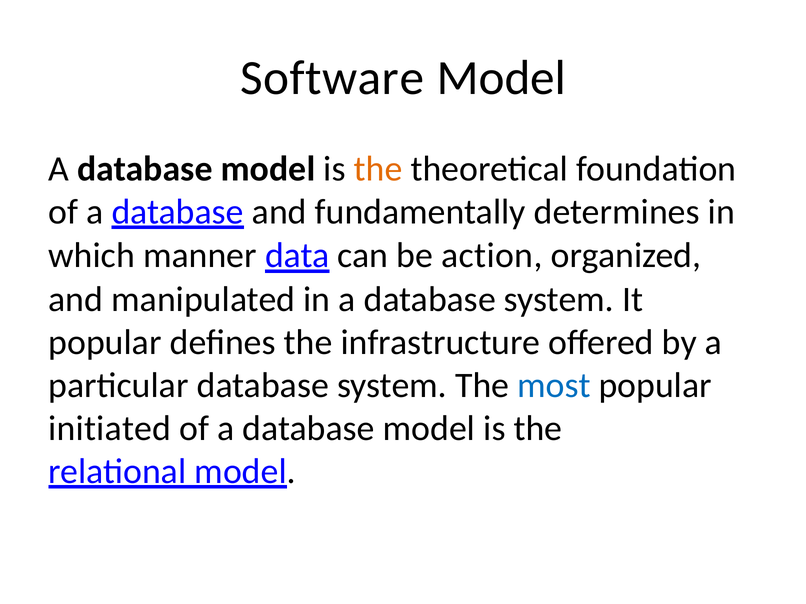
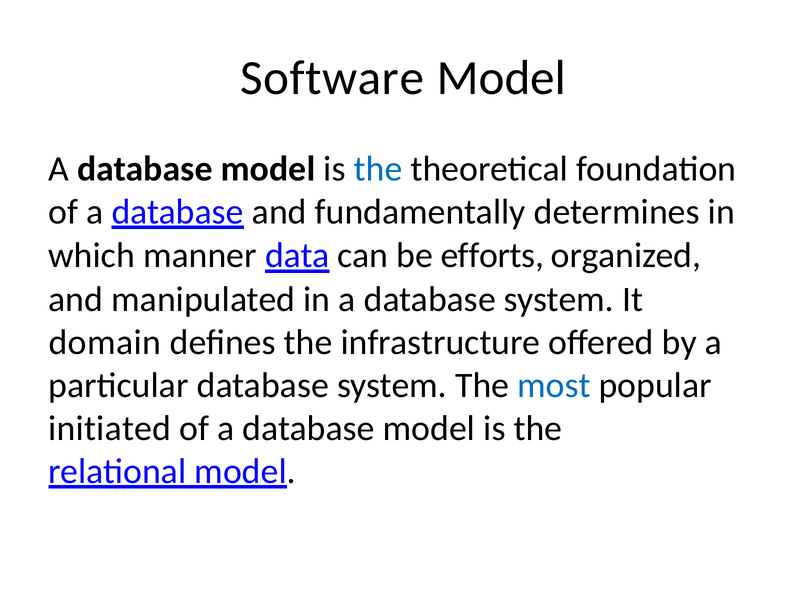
the colour: orange -> blue (378, 169)
action: action -> efforts (492, 256)
popular: popular -> domain (105, 343)
